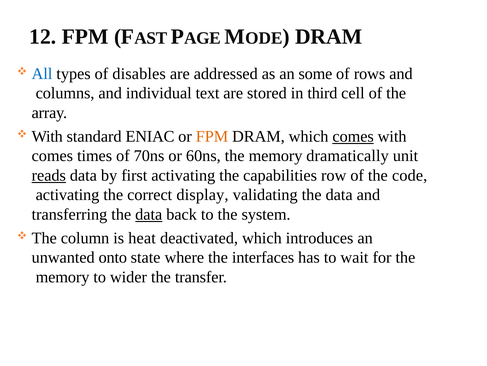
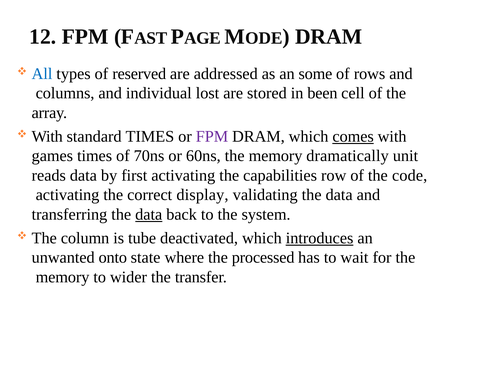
disables: disables -> reserved (139, 74)
text: text -> lost (207, 93)
third: third -> been (322, 93)
standard ENIAC: ENIAC -> TIMES (150, 136)
FPM colour: orange -> purple (212, 136)
comes: comes -> games (52, 156)
reads underline: present -> none (49, 175)
heat: heat -> tube (142, 238)
introduces underline: none -> present (320, 238)
interfaces: interfaces -> processed (263, 257)
